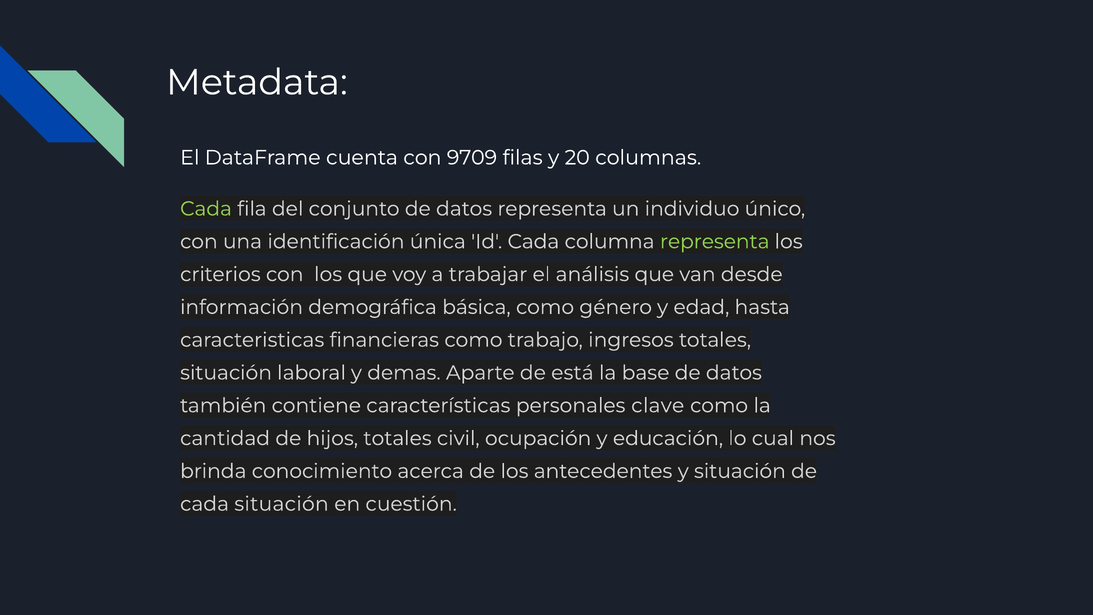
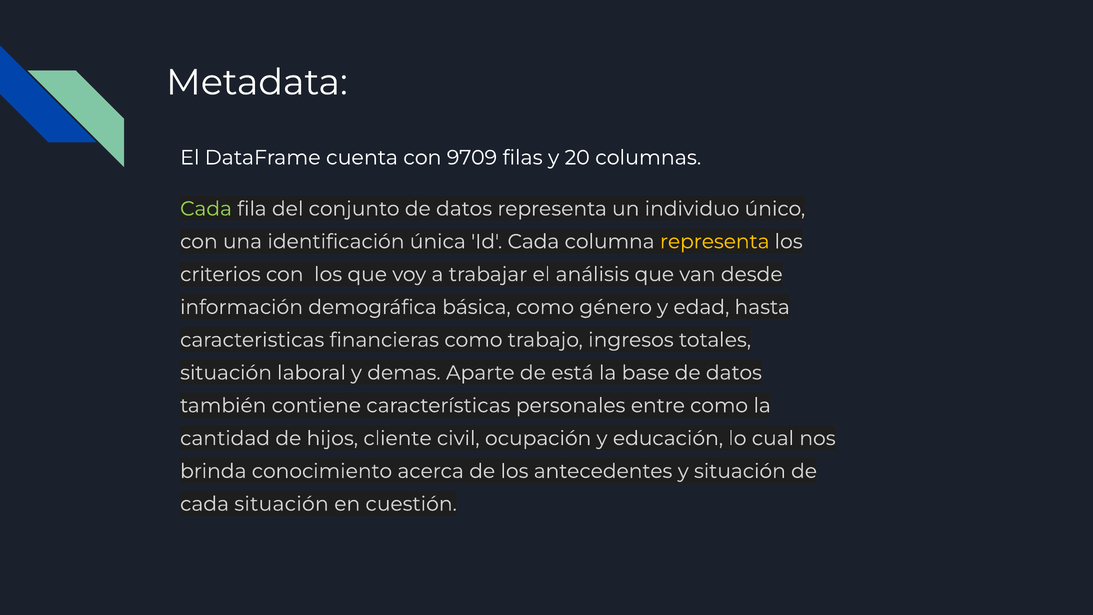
representa colour: light green -> yellow (715, 242)
clave: clave -> entre (658, 405)
hijos totales: totales -> cliente (398, 438)
